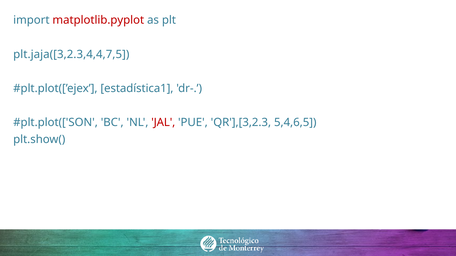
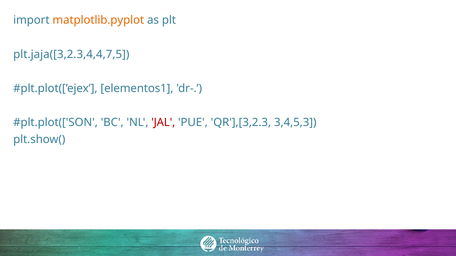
matplotlib.pyplot colour: red -> orange (98, 20)
estadística1: estadística1 -> elementos1 (137, 89)
5,4,6,5: 5,4,6,5 -> 3,4,5,3 (295, 123)
